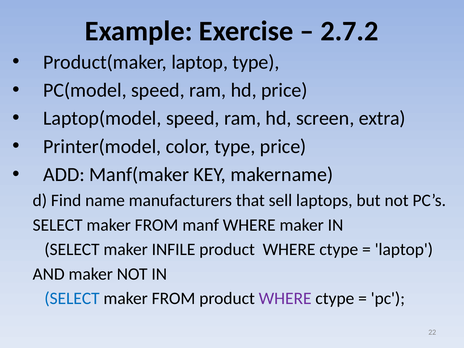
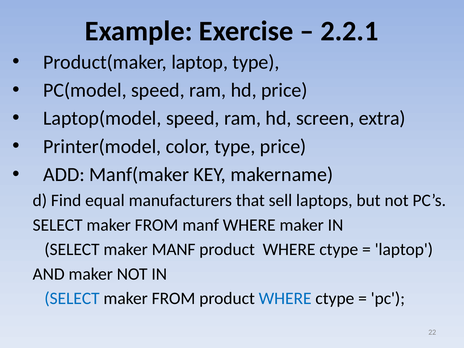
2.7.2: 2.7.2 -> 2.2.1 (349, 31)
name: name -> equal (105, 200)
maker INFILE: INFILE -> MANF (174, 249)
WHERE colour: purple -> blue (285, 299)
